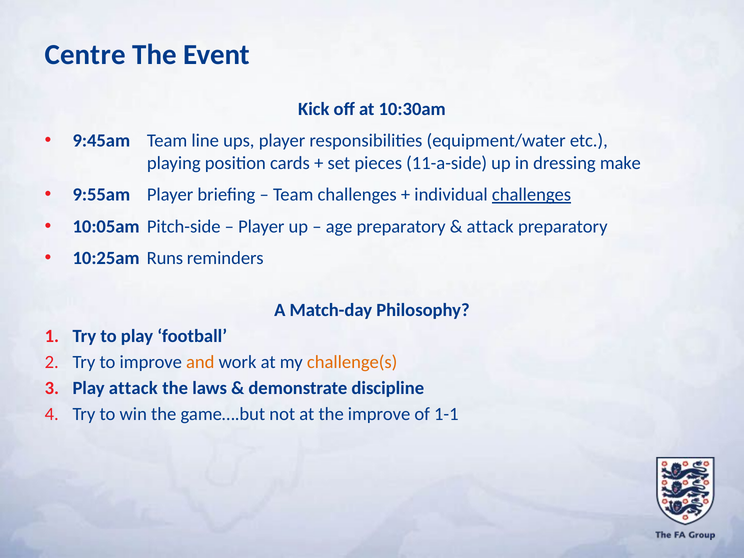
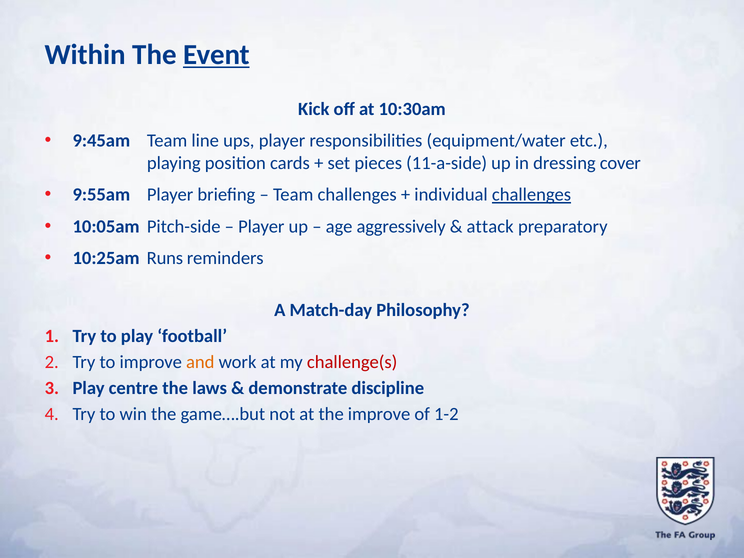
Centre: Centre -> Within (85, 55)
Event underline: none -> present (217, 55)
make: make -> cover (620, 163)
age preparatory: preparatory -> aggressively (401, 226)
challenge(s colour: orange -> red (352, 362)
Play attack: attack -> centre (133, 388)
1-1: 1-1 -> 1-2 (446, 414)
